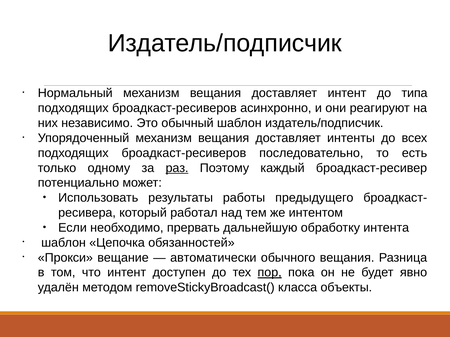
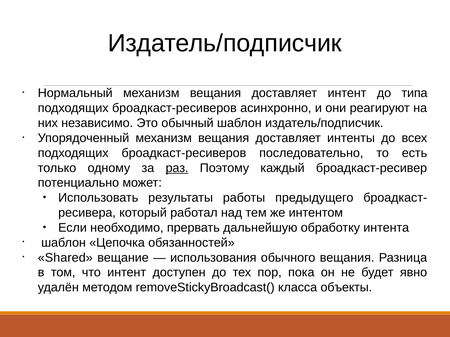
Прокси: Прокси -> Shared (65, 258)
автоматически: автоматически -> использования (213, 258)
пор underline: present -> none (270, 273)
